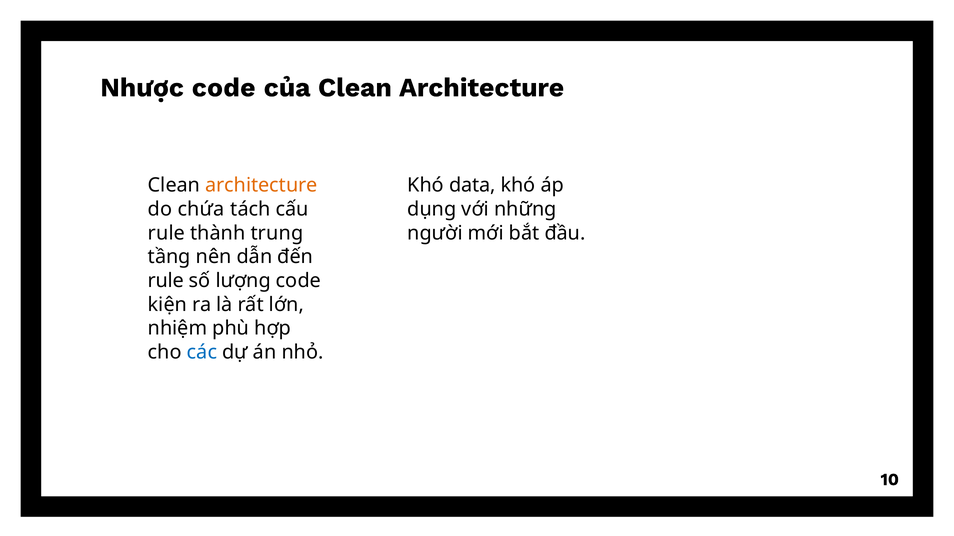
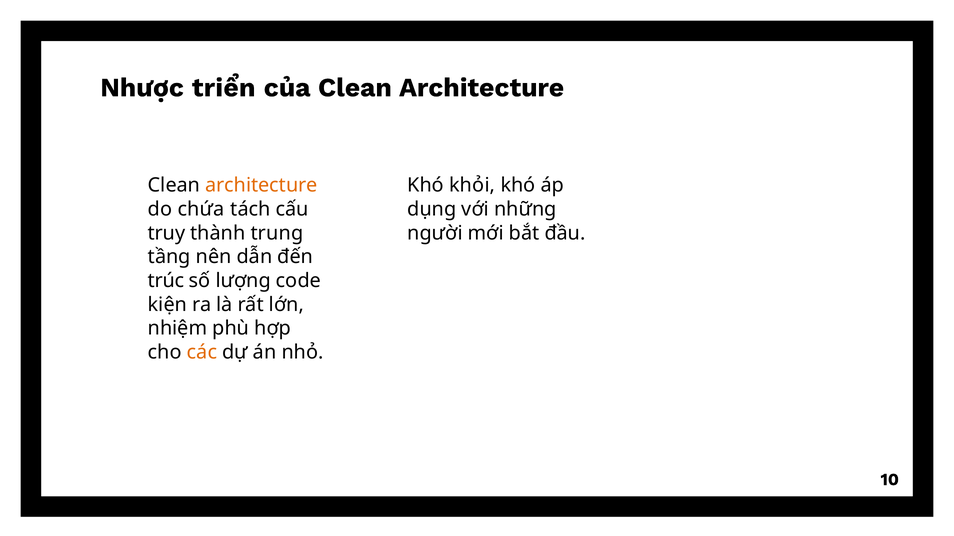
Nhược code: code -> triển (224, 88)
data: data -> khỏi (472, 186)
rule: rule -> truy (167, 233)
rule: rule -> trúc (166, 281)
các colour: blue -> orange (202, 353)
